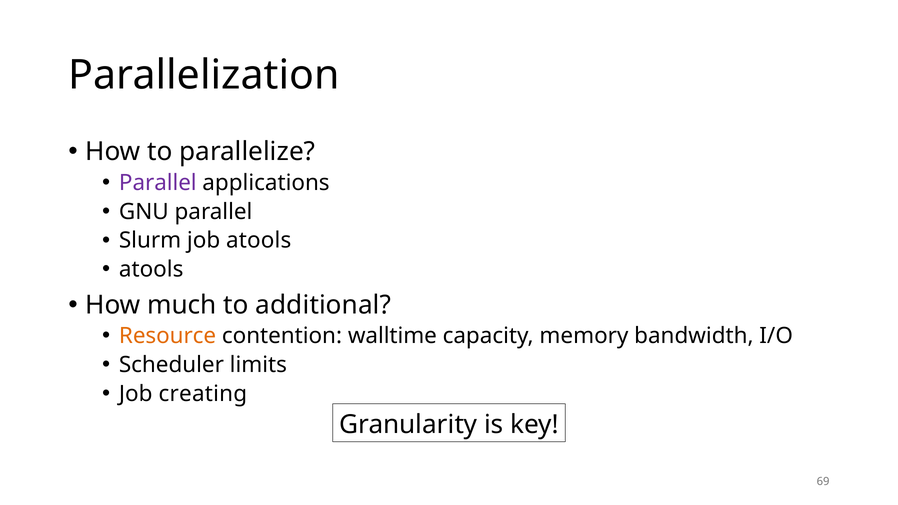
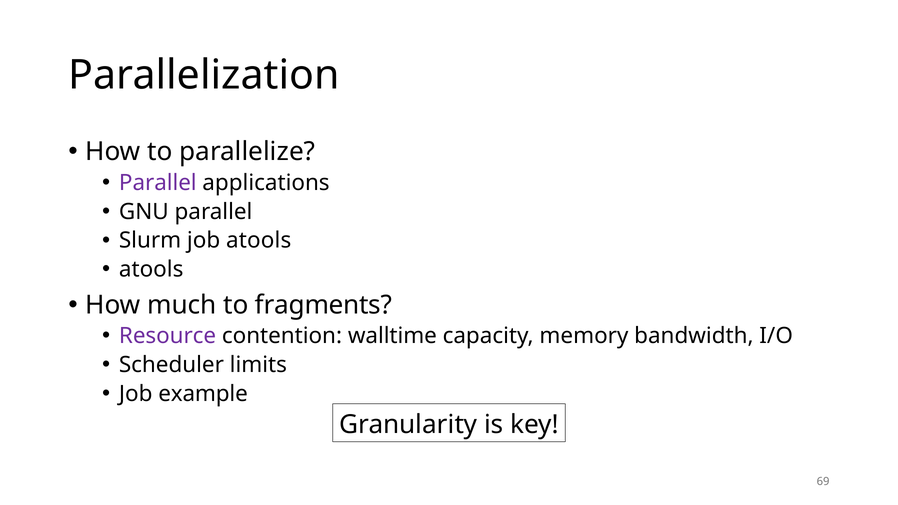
additional: additional -> fragments (323, 305)
Resource colour: orange -> purple (168, 336)
creating: creating -> example (203, 394)
